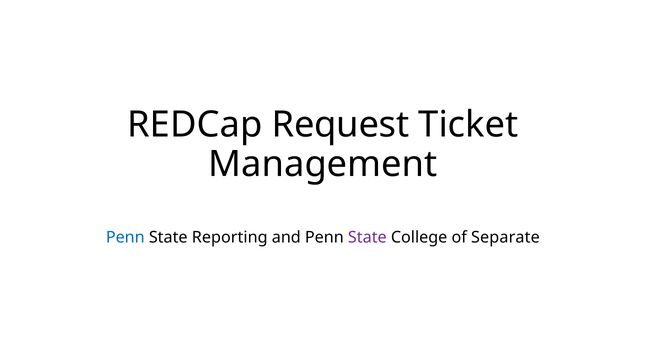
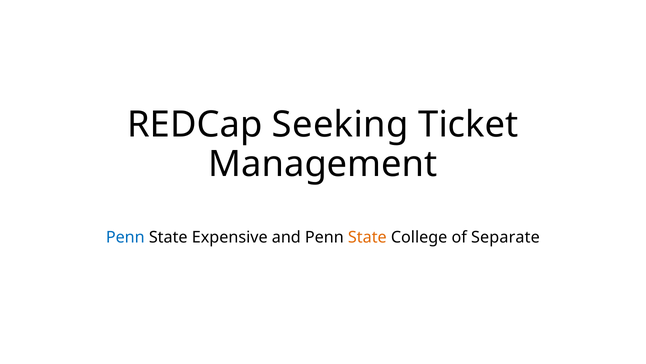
Request: Request -> Seeking (340, 124)
Reporting: Reporting -> Expensive (230, 237)
State colour: purple -> orange (367, 237)
